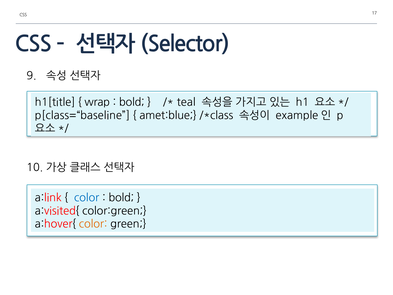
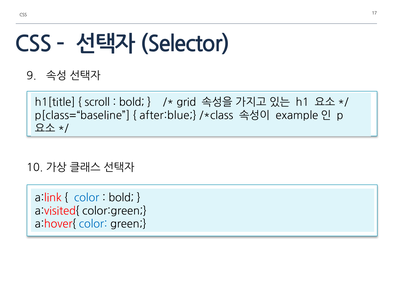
wrap: wrap -> scroll (97, 102)
teal: teal -> grid (186, 102)
amet:blue: amet:blue -> after:blue (168, 115)
color colour: orange -> blue (93, 224)
